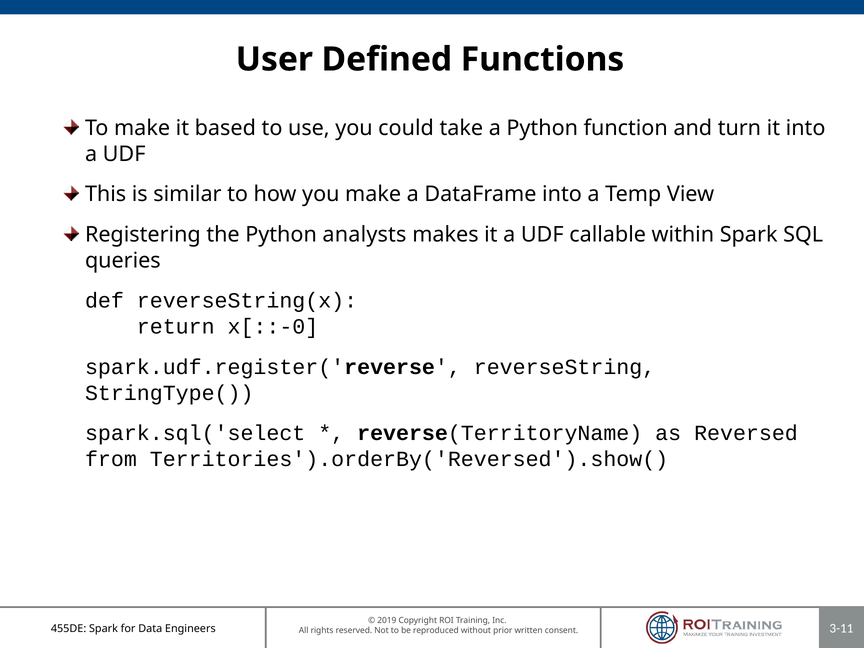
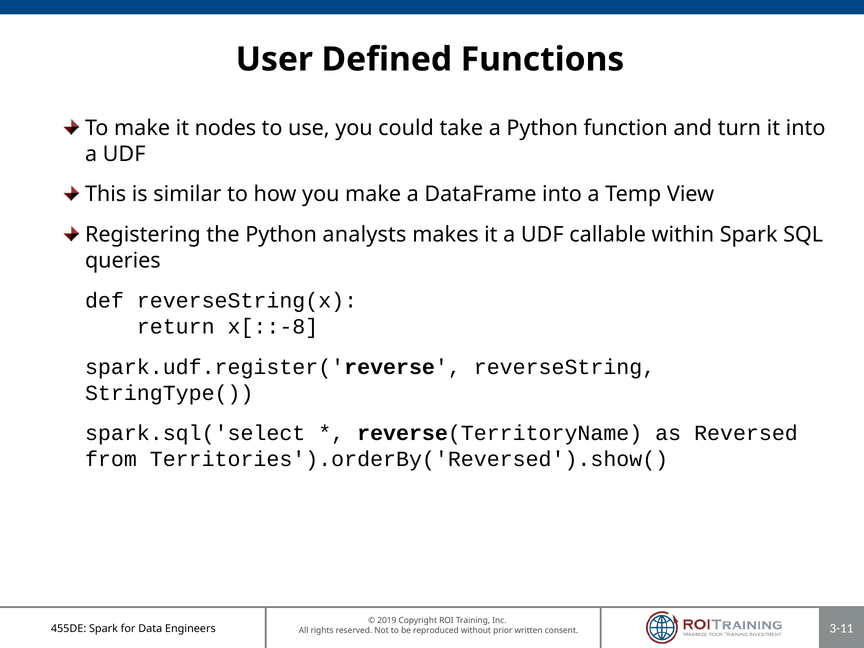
based: based -> nodes (225, 128)
x[::-0: x[::-0 -> x[::-8 (273, 327)
